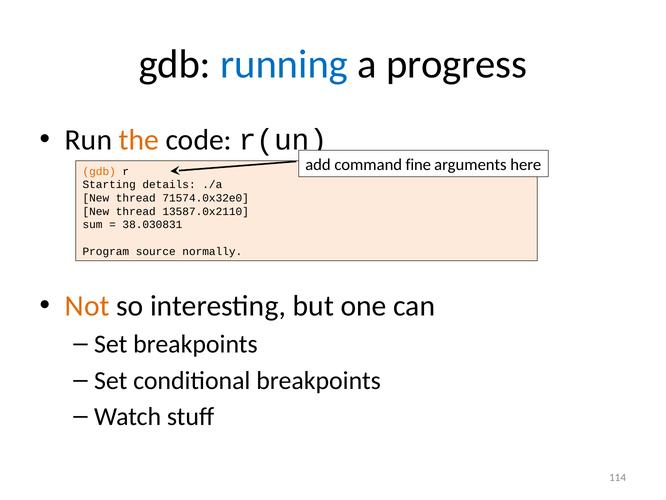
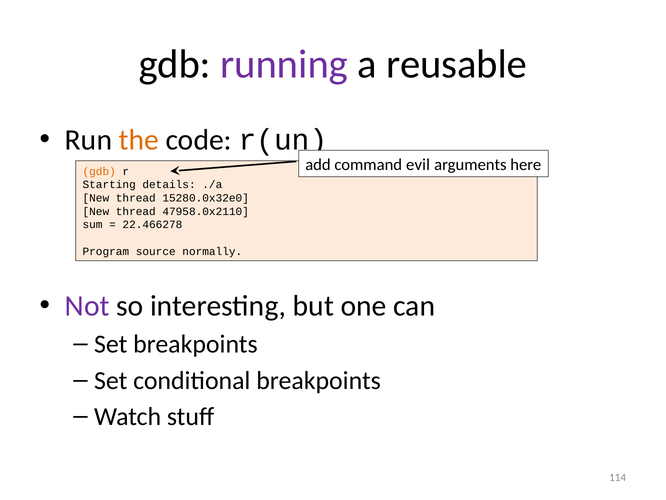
running colour: blue -> purple (284, 64)
progress: progress -> reusable (457, 64)
fine: fine -> evil (418, 165)
71574.0x32e0: 71574.0x32e0 -> 15280.0x32e0 (206, 198)
13587.0x2110: 13587.0x2110 -> 47958.0x2110 (206, 211)
38.030831: 38.030831 -> 22.466278 (152, 225)
Not colour: orange -> purple (87, 306)
